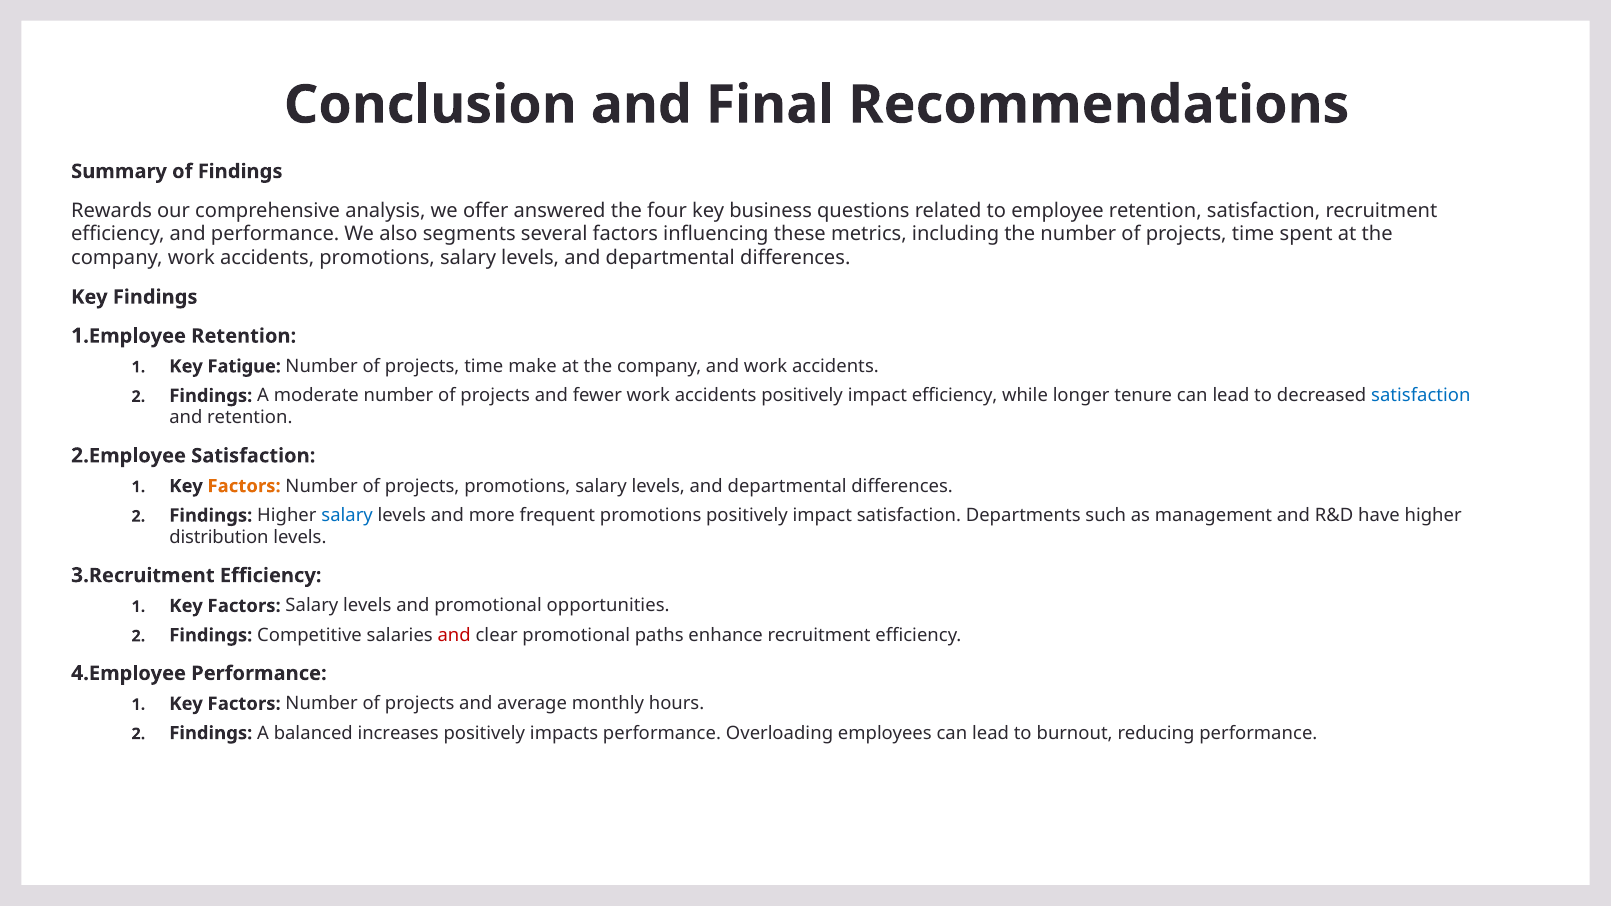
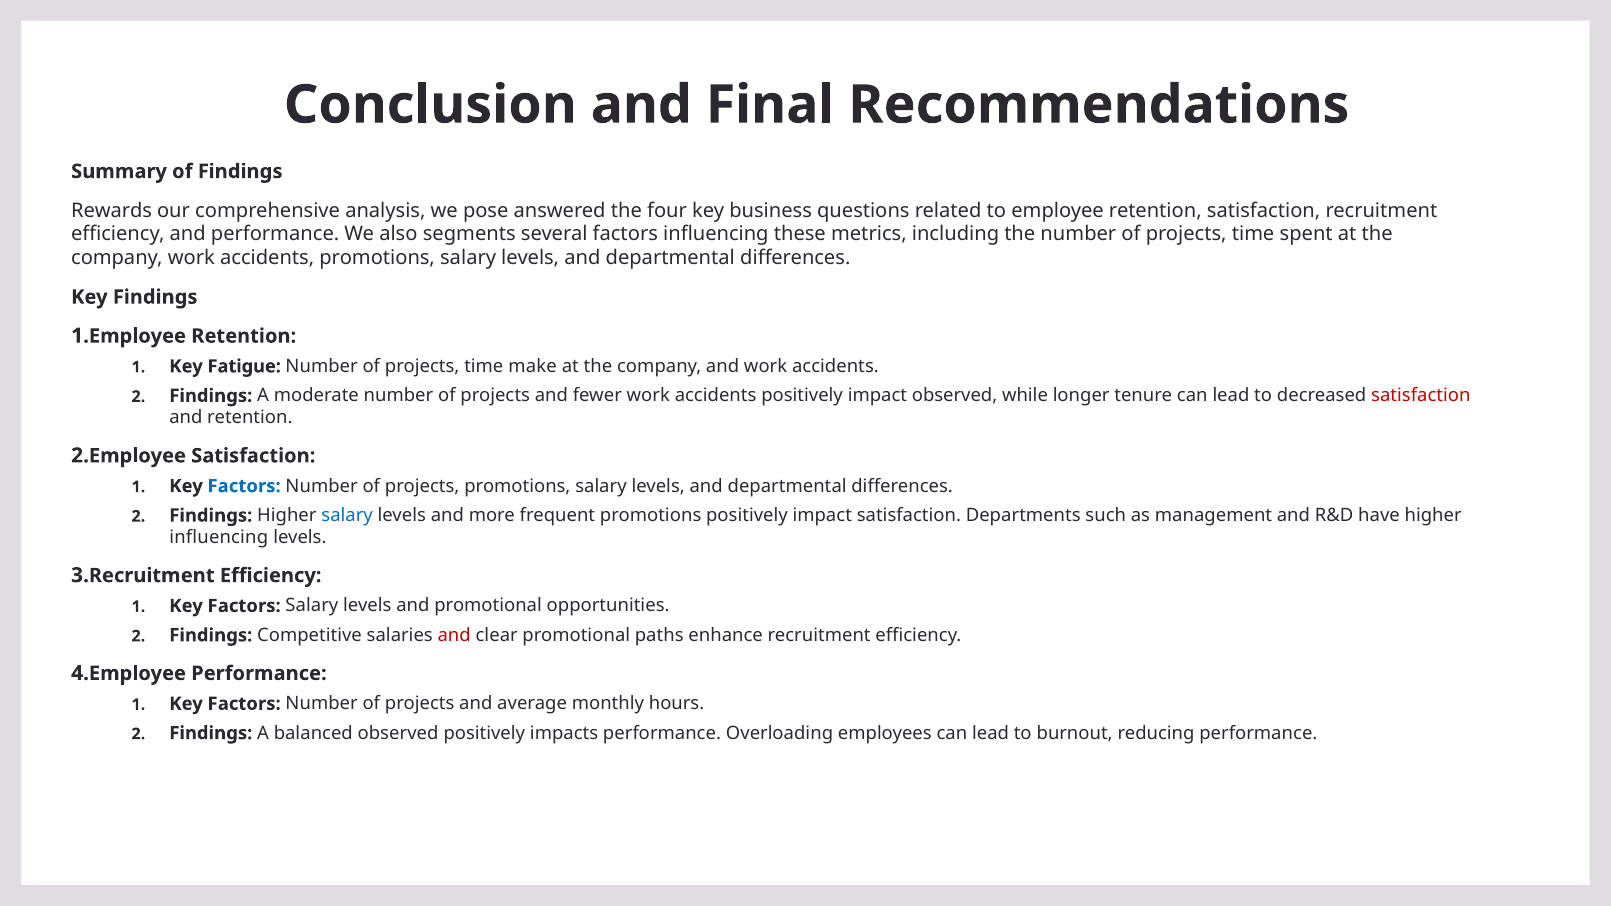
offer: offer -> pose (486, 210)
impact efficiency: efficiency -> observed (955, 396)
satisfaction colour: blue -> red (1421, 396)
Factors colour: orange -> blue (244, 486)
distribution: distribution -> influencing (219, 538)
balanced increases: increases -> observed (398, 733)
